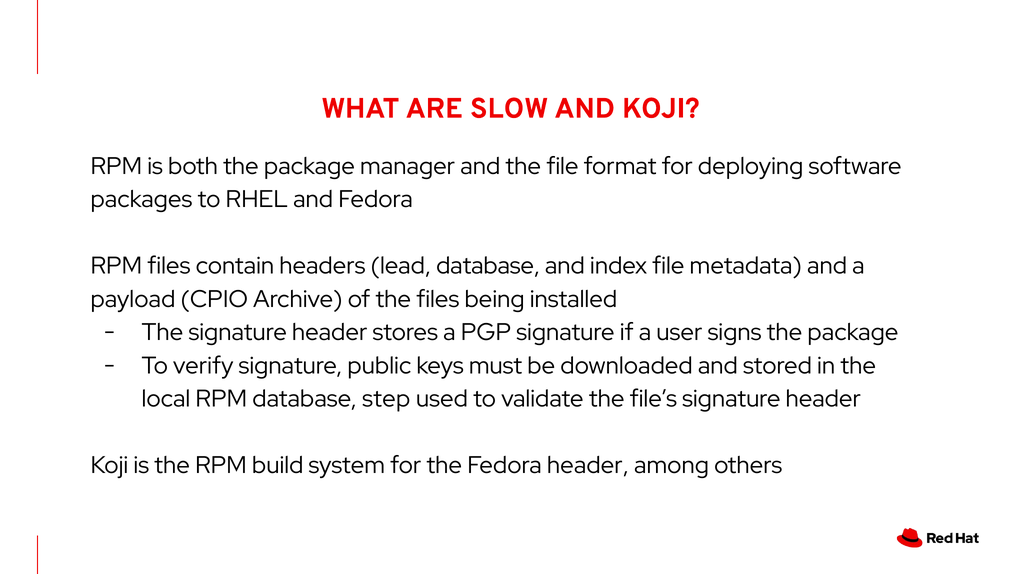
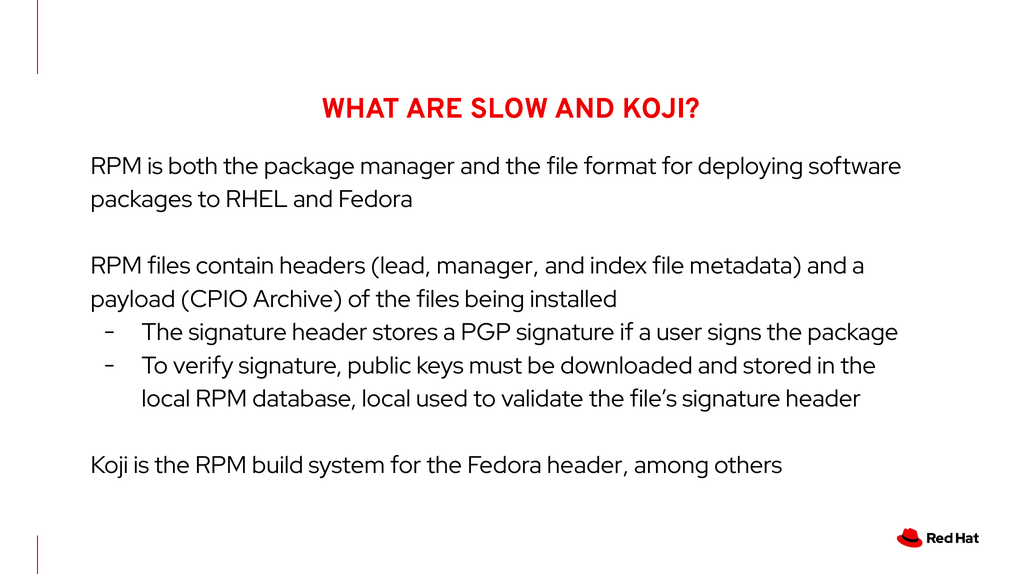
lead database: database -> manager (488, 266)
database step: step -> local (386, 399)
